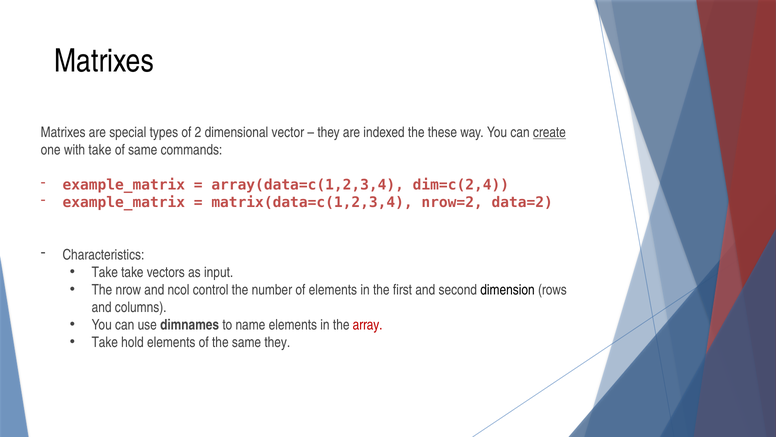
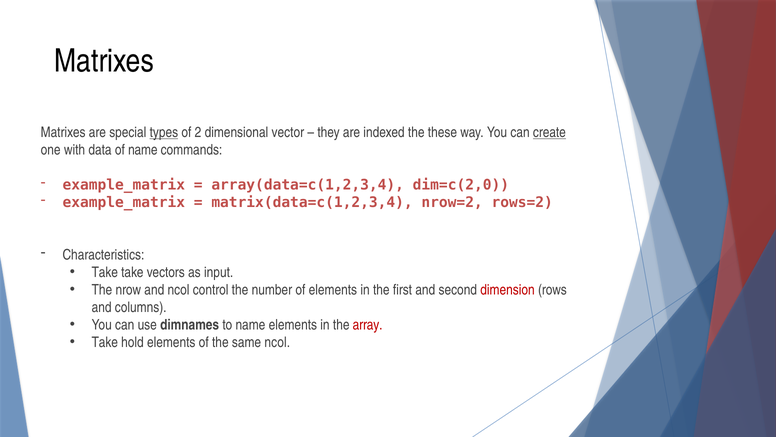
types underline: none -> present (164, 132)
with take: take -> data (100, 150)
of same: same -> name (143, 150)
dim=c(2,4: dim=c(2,4 -> dim=c(2,0 (461, 185)
data=2: data=2 -> rows=2 (522, 202)
dimension colour: black -> red (508, 289)
same they: they -> ncol (277, 342)
